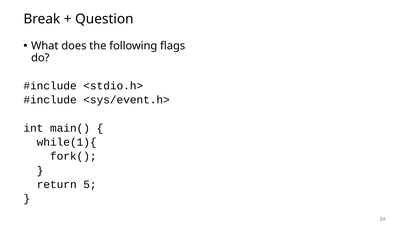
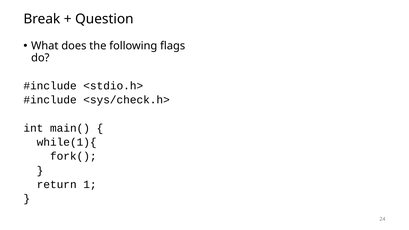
<sys/event.h>: <sys/event.h> -> <sys/check.h> (127, 100)
5: 5 -> 1 (90, 184)
